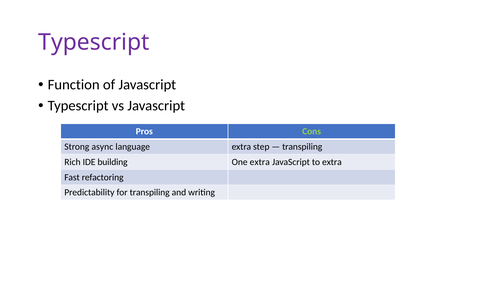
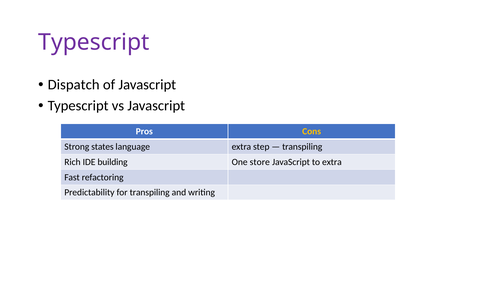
Function: Function -> Dispatch (74, 85)
Cons colour: light green -> yellow (312, 132)
async: async -> states (102, 147)
One extra: extra -> store (260, 162)
